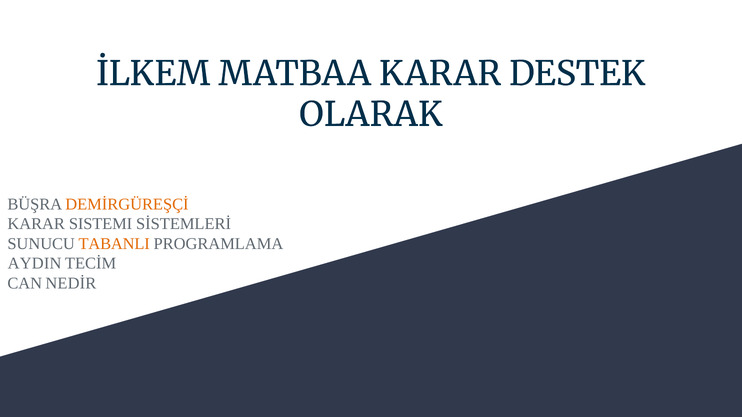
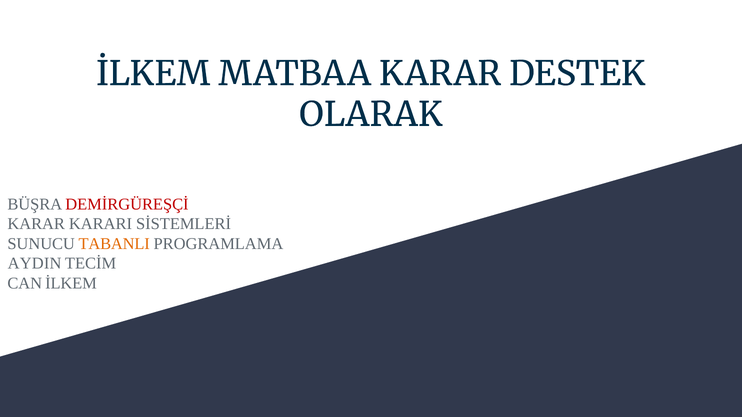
DEMİRGÜREŞÇİ colour: orange -> red (127, 204)
SISTEMI: SISTEMI -> KARARI (100, 224)
CAN NEDİR: NEDİR -> İLKEM (71, 284)
